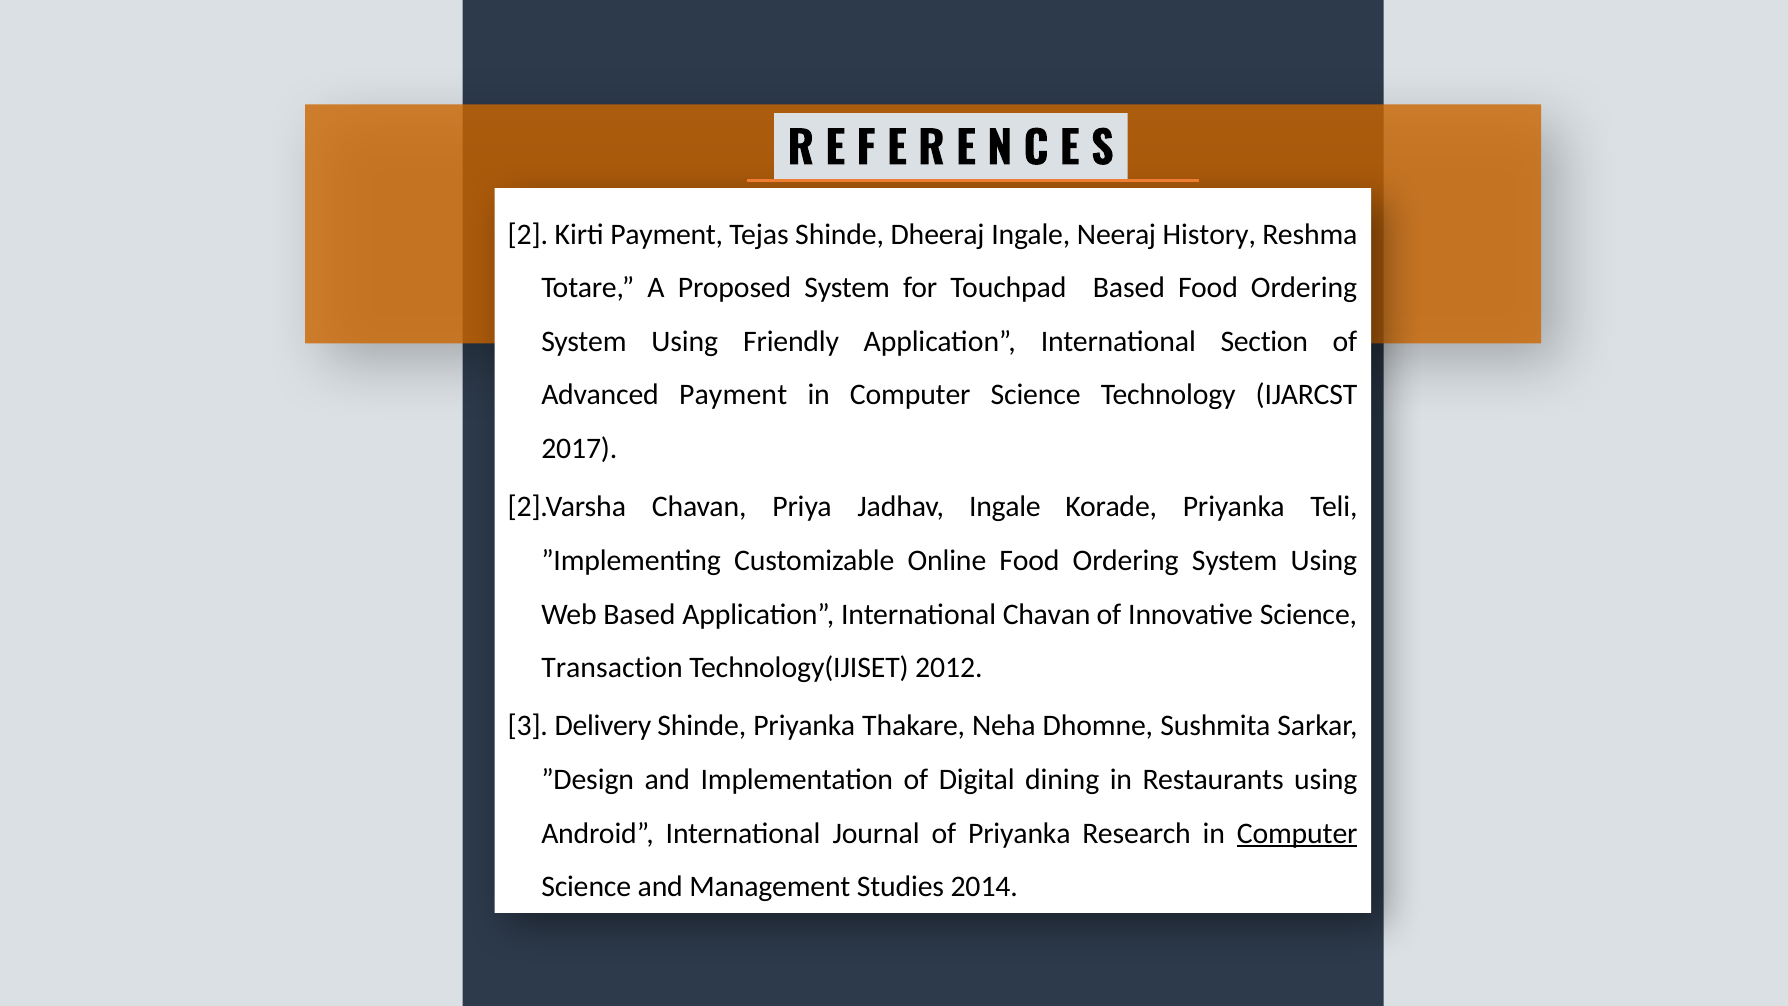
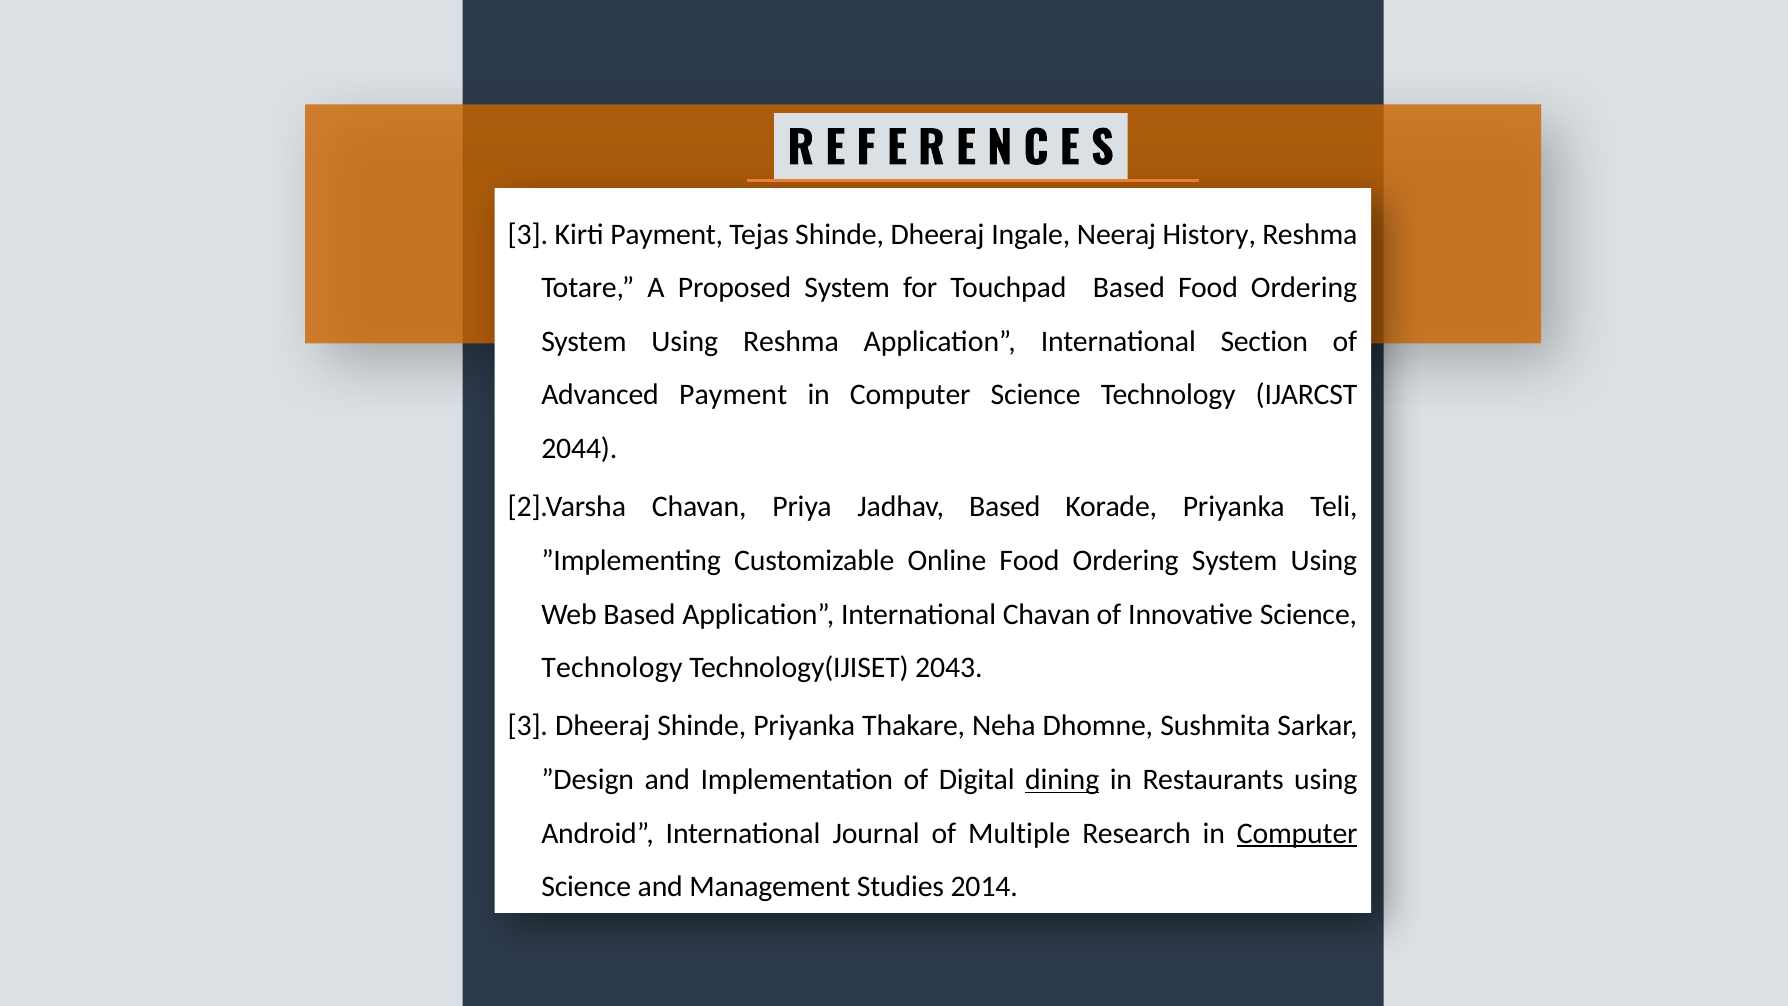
2: 2 -> 3 (528, 234)
Using Friendly: Friendly -> Reshma (791, 341)
2017: 2017 -> 2044 (579, 449)
Jadhav Ingale: Ingale -> Based (1005, 507)
Transaction: Transaction -> Technology (612, 668)
2012: 2012 -> 2043 (949, 668)
3 Delivery: Delivery -> Dheeraj (603, 726)
dining underline: none -> present (1062, 779)
of Priyanka: Priyanka -> Multiple (1019, 833)
